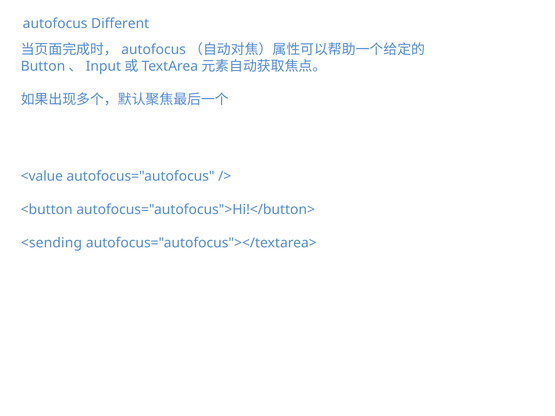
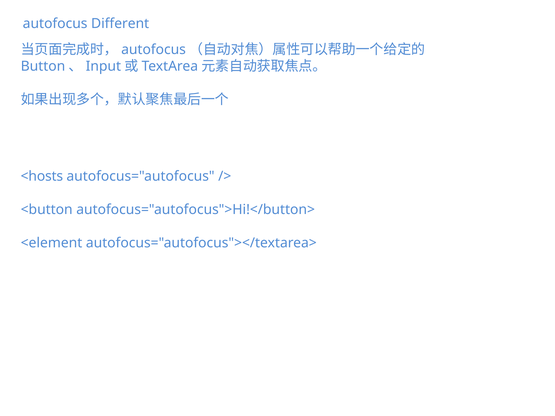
<value: <value -> <hosts (42, 176)
<sending: <sending -> <element (52, 243)
